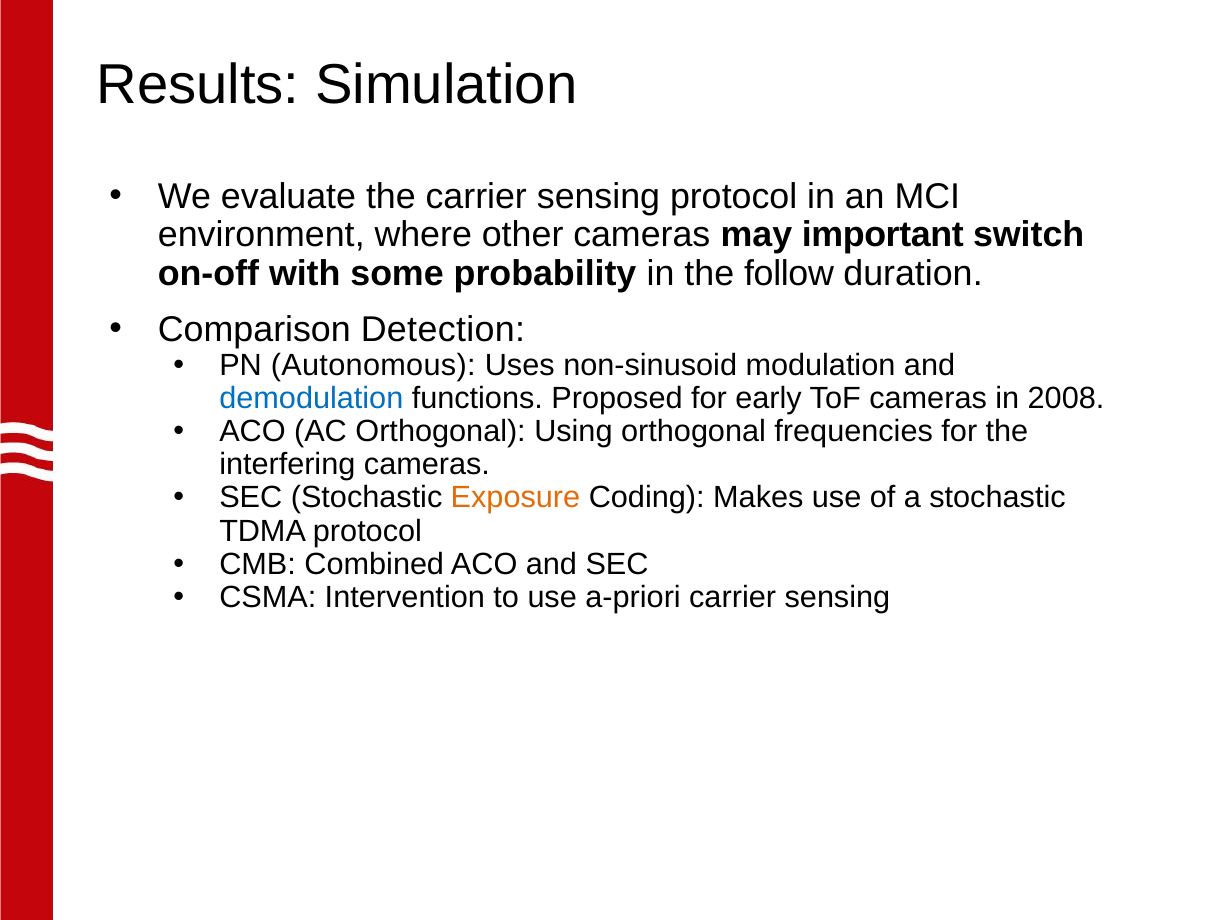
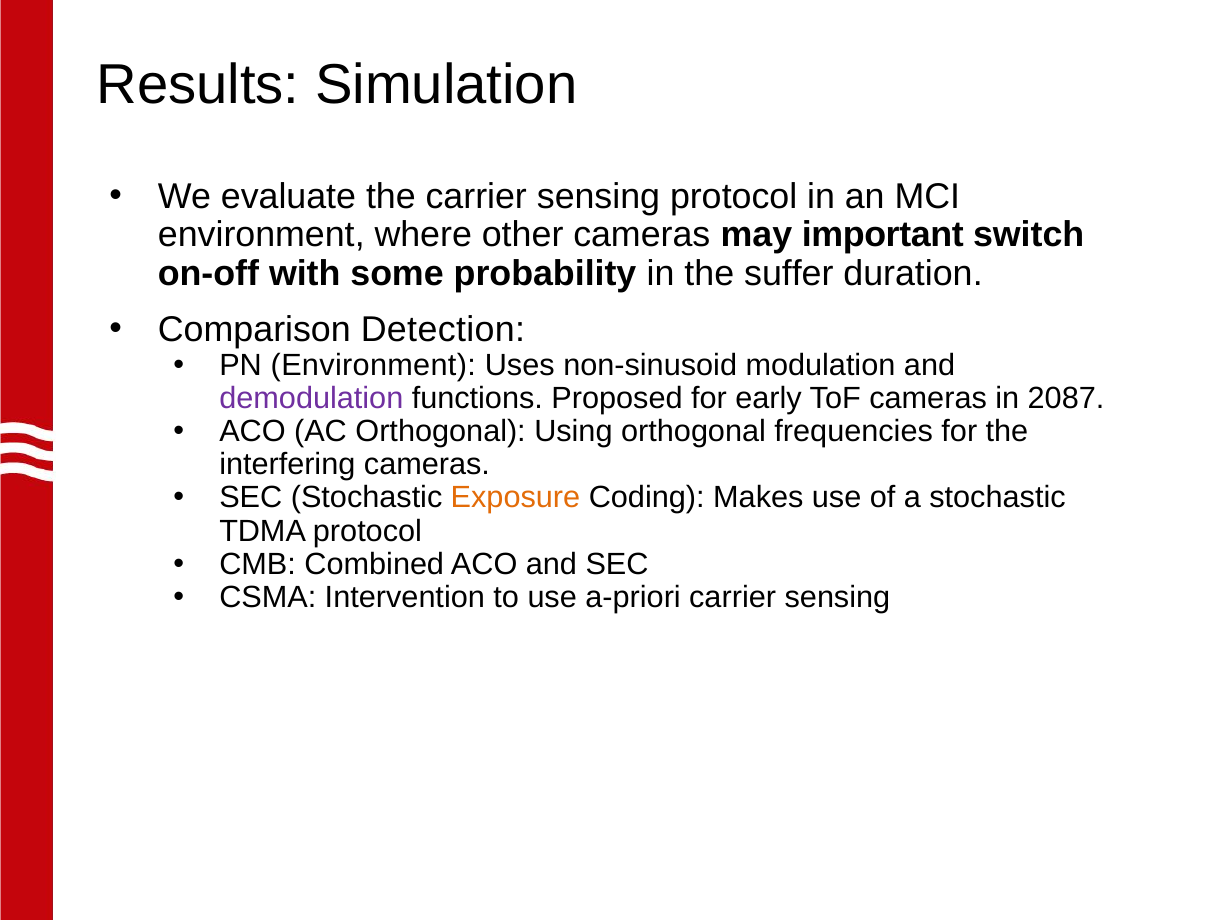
follow: follow -> suffer (789, 274)
PN Autonomous: Autonomous -> Environment (373, 365)
demodulation colour: blue -> purple (311, 399)
2008: 2008 -> 2087 (1066, 399)
